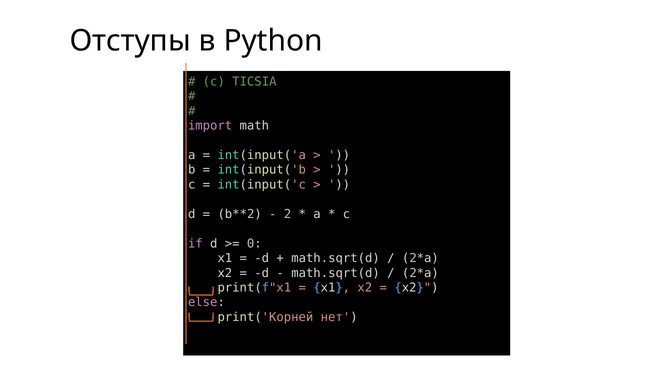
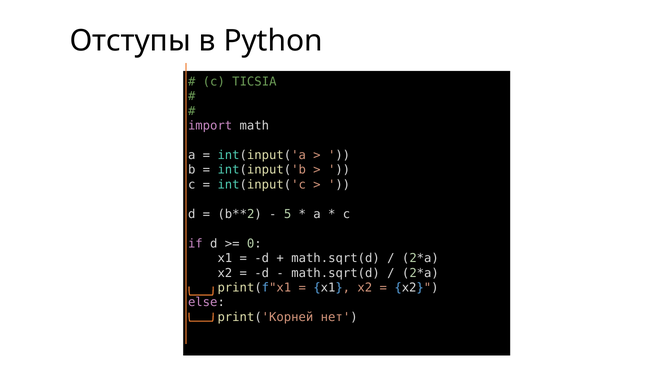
2: 2 -> 5 (288, 214)
